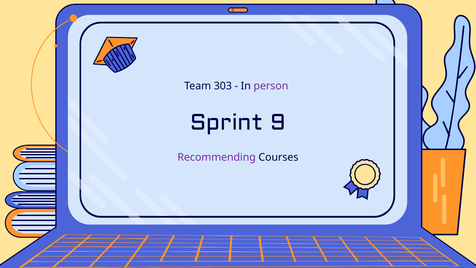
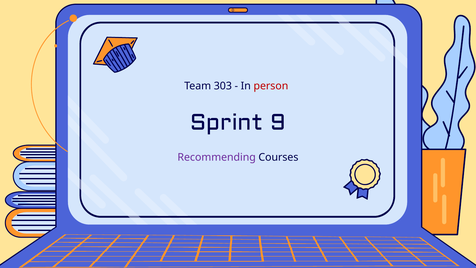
person colour: purple -> red (271, 86)
